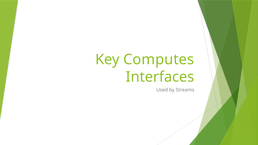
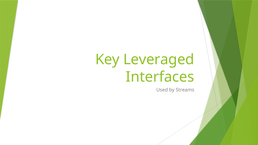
Computes: Computes -> Leveraged (159, 60)
